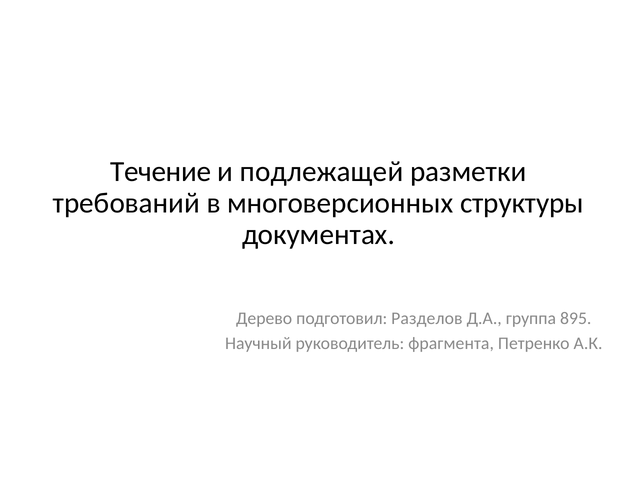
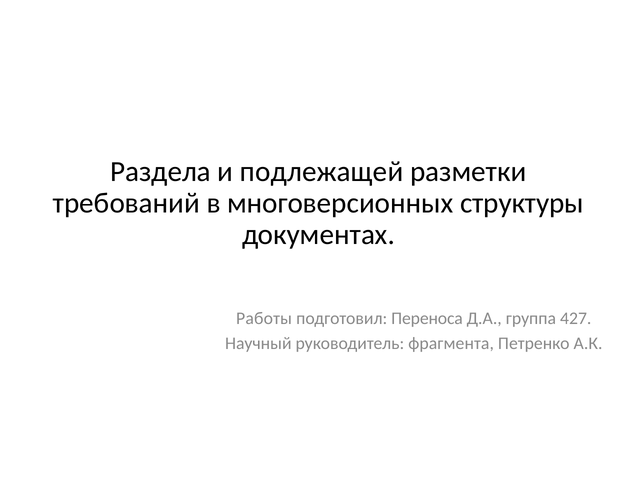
Течение: Течение -> Раздела (161, 172)
Дерево: Дерево -> Работы (264, 319)
Разделов: Разделов -> Переноса (427, 319)
895: 895 -> 427 (576, 319)
